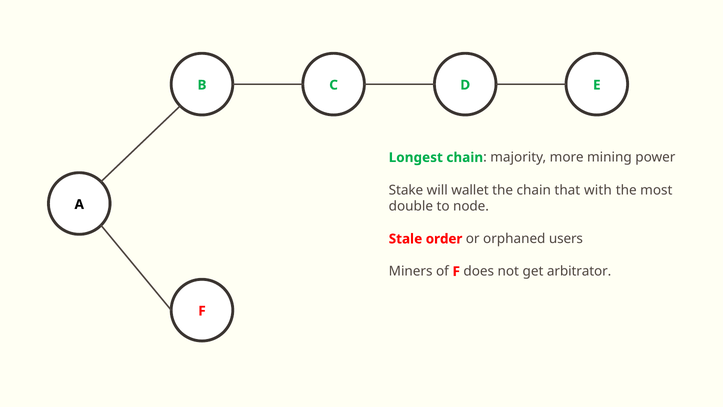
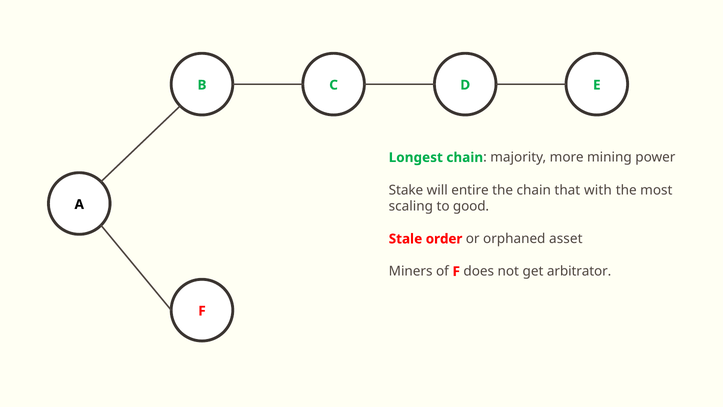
wallet: wallet -> entire (470, 190)
double: double -> scaling (411, 206)
node: node -> good (471, 206)
users: users -> asset (566, 239)
